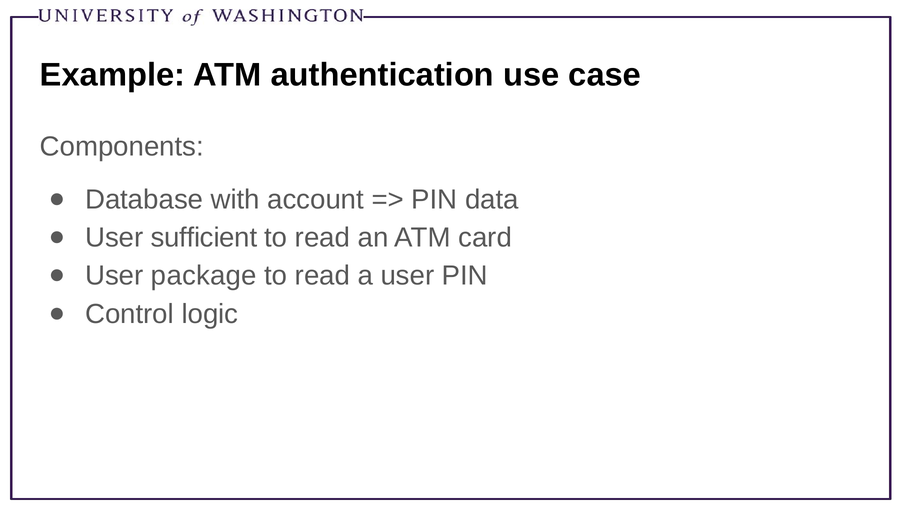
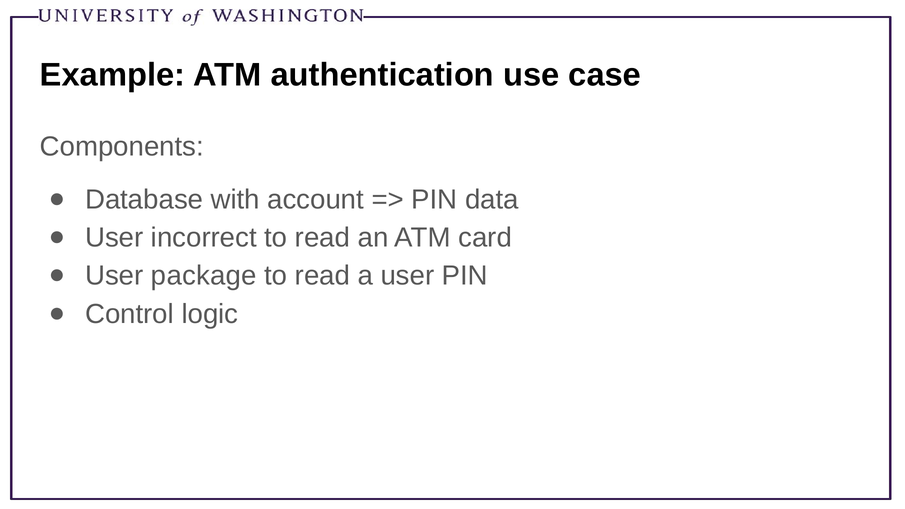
sufficient: sufficient -> incorrect (204, 238)
